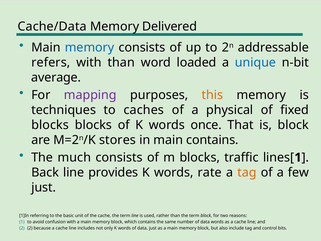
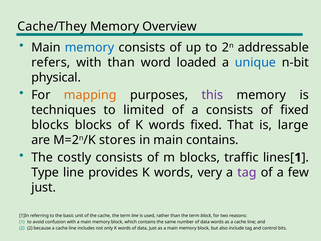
Cache/Data: Cache/Data -> Cache/They (52, 27)
Delivered: Delivered -> Overview (170, 27)
average: average -> physical (56, 77)
mapping colour: purple -> orange (90, 95)
this colour: orange -> purple (212, 95)
caches: caches -> limited (144, 110)
a physical: physical -> consists (230, 110)
words once: once -> fixed (206, 125)
is block: block -> large (293, 125)
much: much -> costly (74, 157)
Back: Back -> Type (45, 172)
rate: rate -> very (210, 172)
tag colour: orange -> purple (247, 172)
